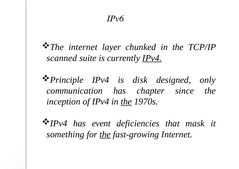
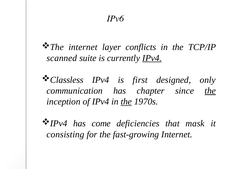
chunked: chunked -> conflicts (141, 47)
Principle: Principle -> Classless (67, 80)
disk: disk -> first (140, 80)
the underline: none -> present (210, 91)
event: event -> come (101, 123)
something: something -> consisting (65, 134)
the underline: present -> none (105, 134)
